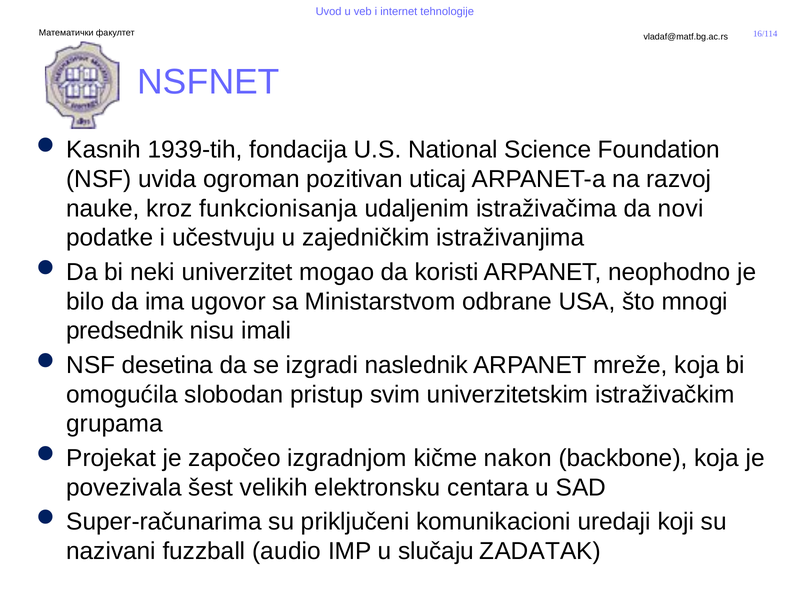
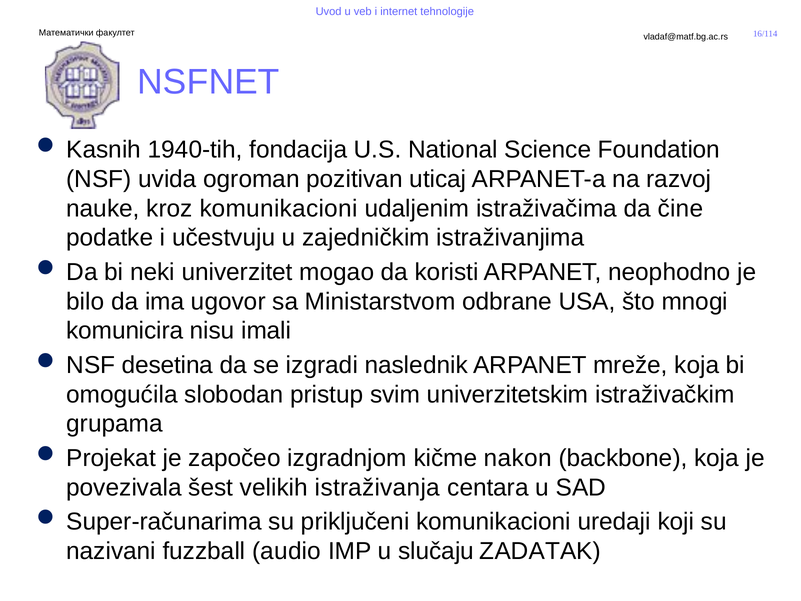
1939-tih: 1939-tih -> 1940-tih (195, 150)
kroz funkcionisanja: funkcionisanja -> komunikacioni (278, 208)
novi: novi -> čine (681, 208)
predsednik: predsednik -> komunicira (125, 331)
elektronsku: elektronsku -> istraživanja (377, 487)
